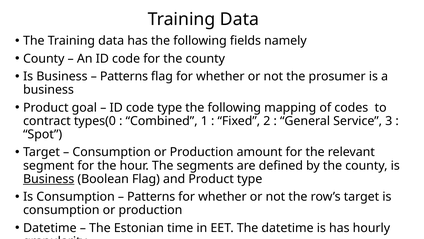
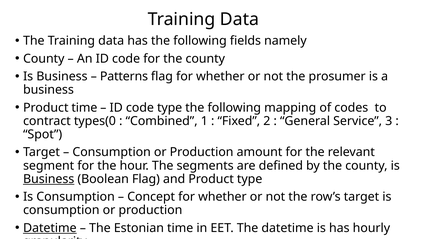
Product goal: goal -> time (84, 107)
Patterns: Patterns -> Concept (151, 196)
Datetime underline: none -> present (50, 228)
